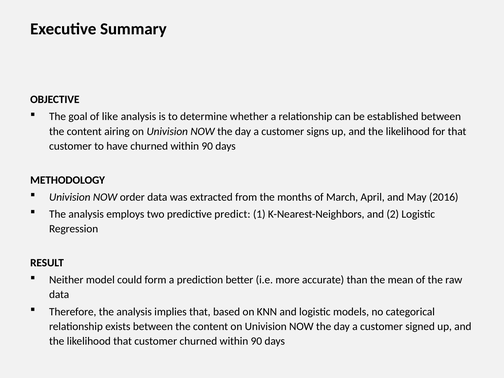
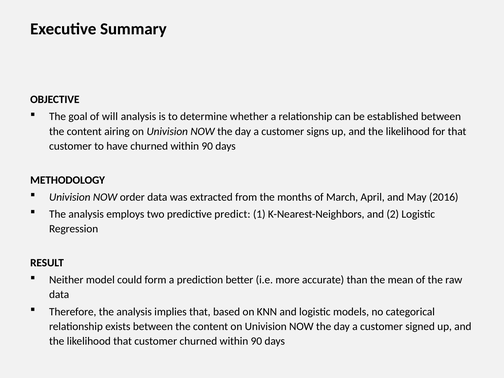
like: like -> will (110, 117)
